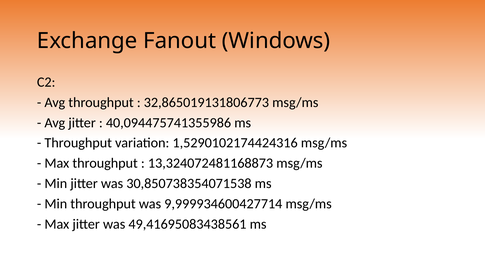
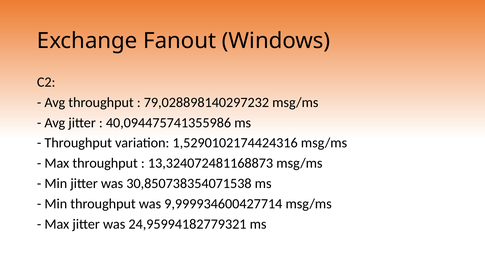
32,865019131806773: 32,865019131806773 -> 79,028898140297232 (206, 102)
49,41695083438561: 49,41695083438561 -> 24,95994182779321 (187, 224)
